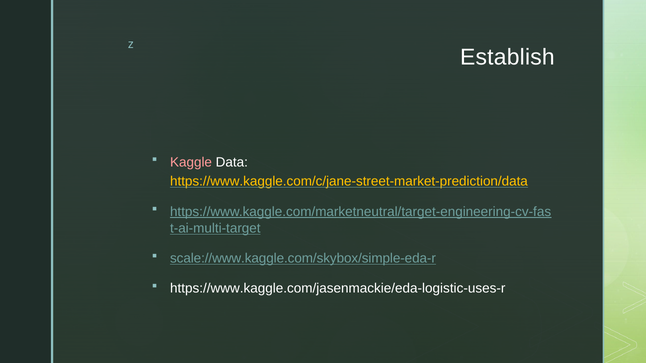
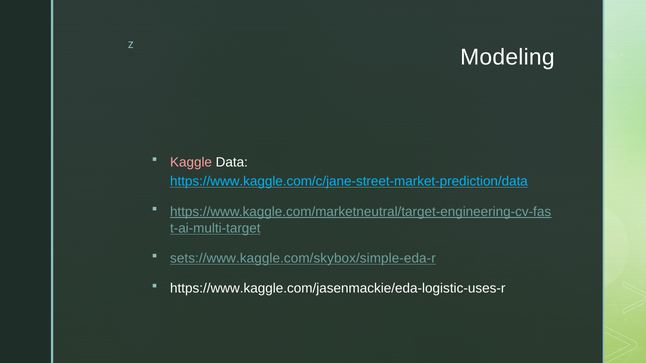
Establish: Establish -> Modeling (507, 57)
https://www.kaggle.com/c/jane-street-market-prediction/data colour: yellow -> light blue (349, 182)
scale://www.kaggle.com/skybox/simple-eda-r: scale://www.kaggle.com/skybox/simple-eda-r -> sets://www.kaggle.com/skybox/simple-eda-r (303, 259)
